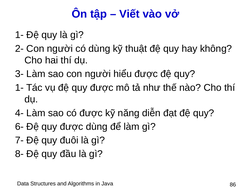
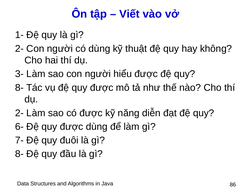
1-: 1- -> 8- (19, 88)
4-: 4- -> 2- (19, 113)
